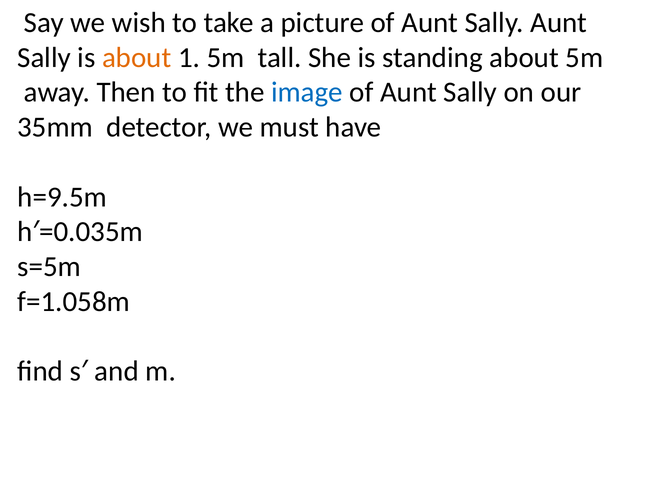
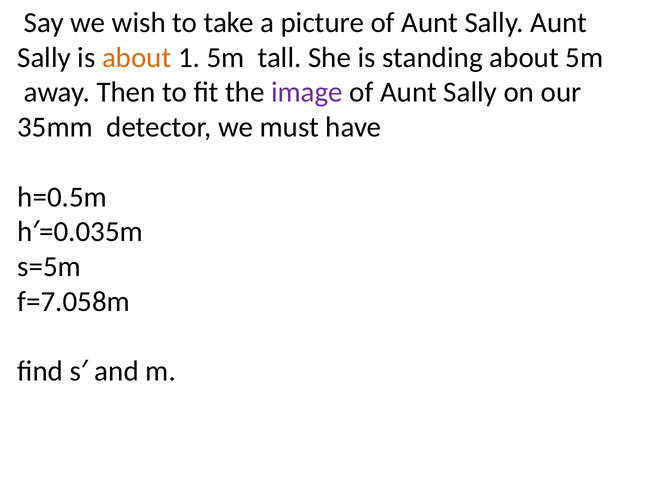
image colour: blue -> purple (307, 92)
h=9.5m: h=9.5m -> h=0.5m (62, 197)
f=1.058m: f=1.058m -> f=7.058m (74, 301)
